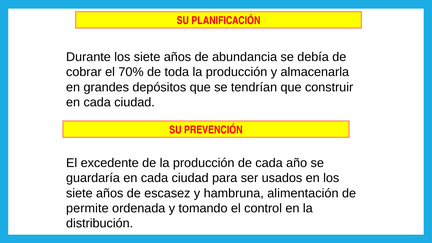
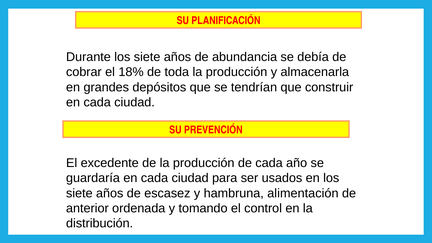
70%: 70% -> 18% (131, 72)
permite: permite -> anterior (87, 208)
